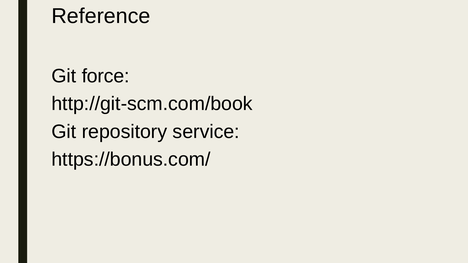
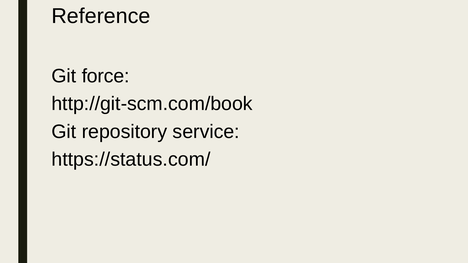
https://bonus.com/: https://bonus.com/ -> https://status.com/ (131, 160)
